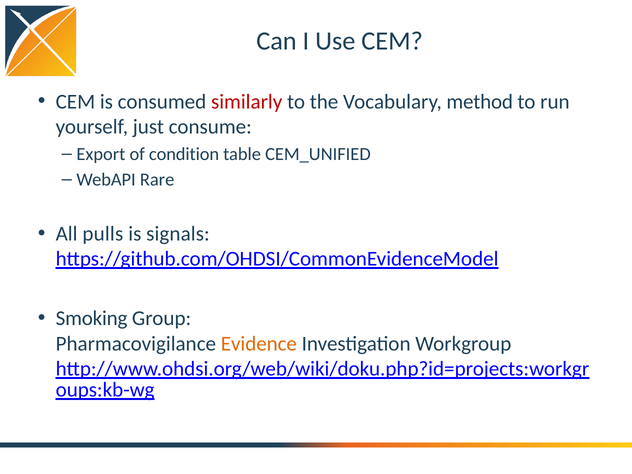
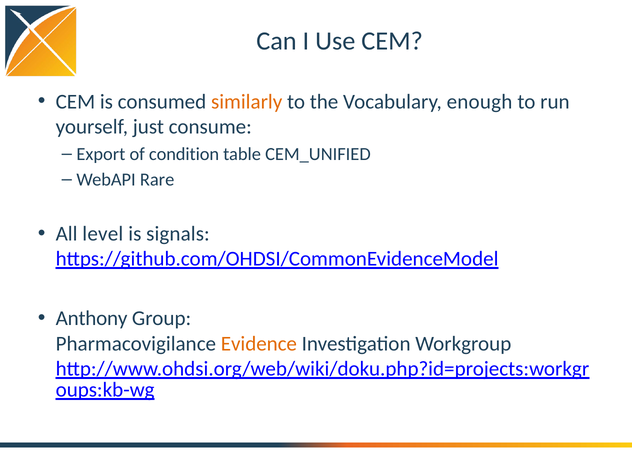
similarly colour: red -> orange (247, 102)
method: method -> enough (480, 102)
pulls: pulls -> level (103, 234)
Smoking: Smoking -> Anthony (92, 318)
